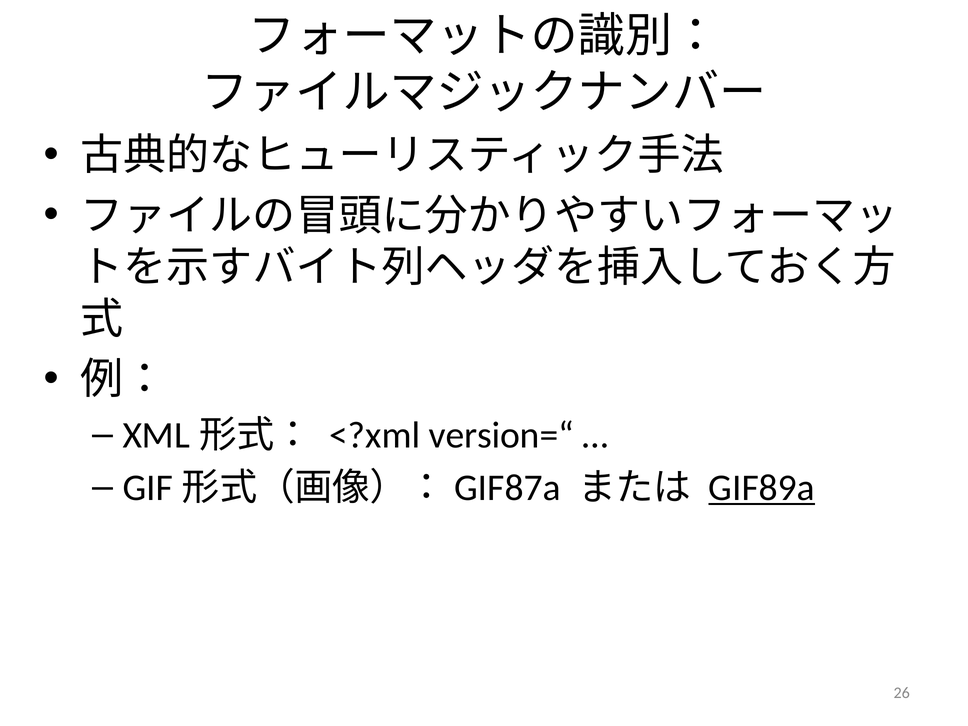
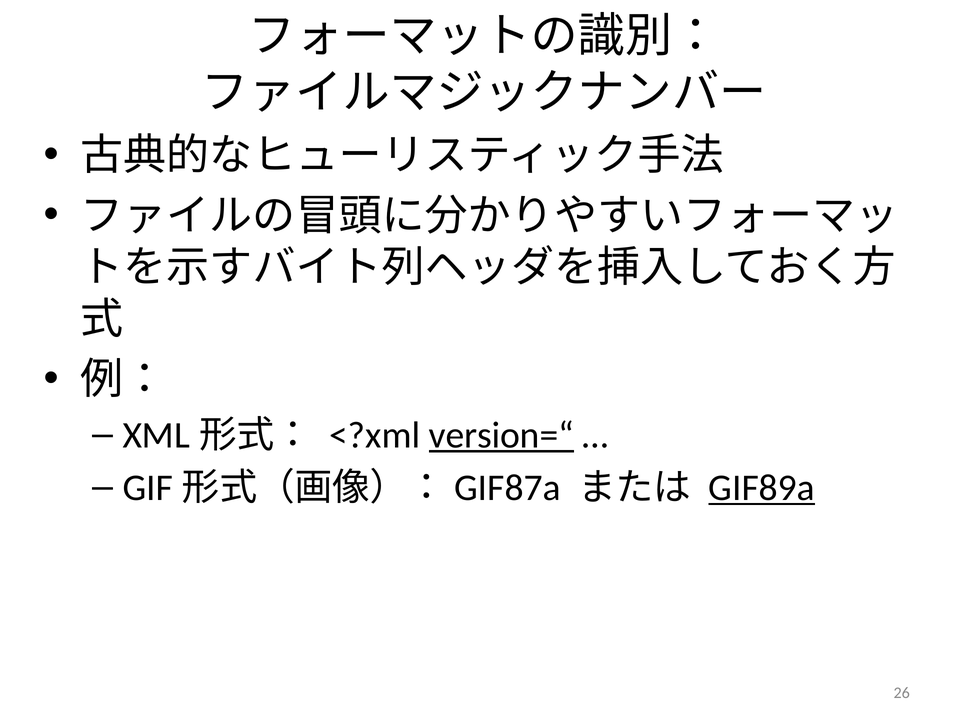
version=“ underline: none -> present (501, 435)
